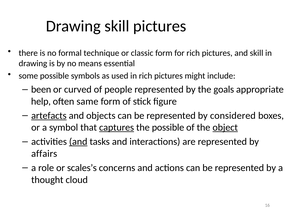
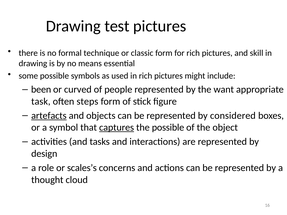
Drawing skill: skill -> test (117, 26)
goals: goals -> want (224, 90)
help: help -> task (41, 102)
same: same -> steps (87, 102)
object underline: present -> none (225, 128)
and underline: present -> none (78, 142)
affairs: affairs -> design (44, 154)
